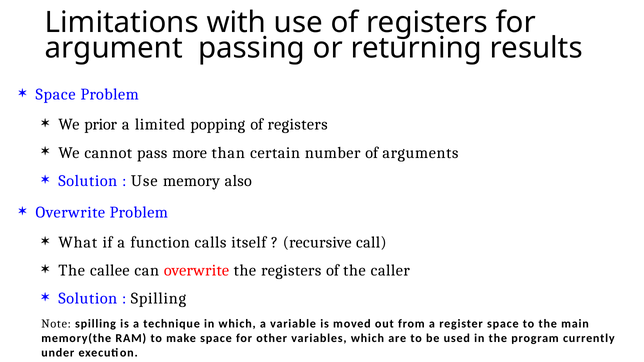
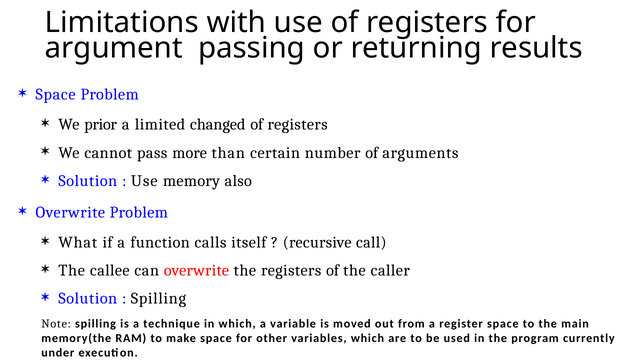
popping: popping -> changed (218, 125)
